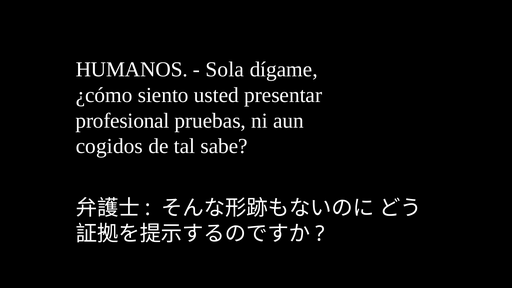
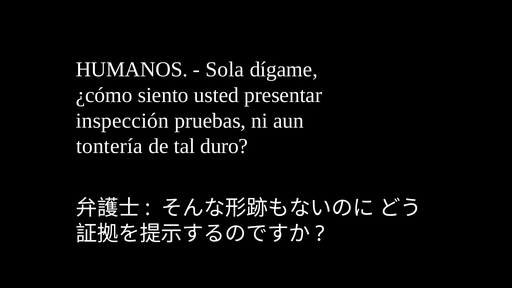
profesional: profesional -> inspección (122, 121)
cogidos: cogidos -> tontería (109, 146)
sabe: sabe -> duro (224, 146)
